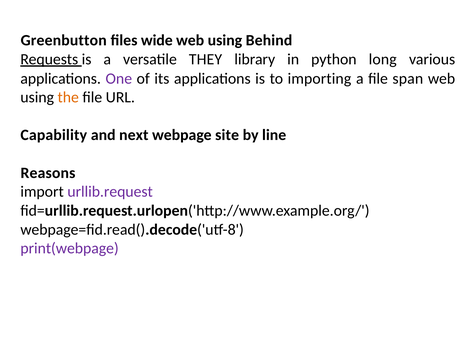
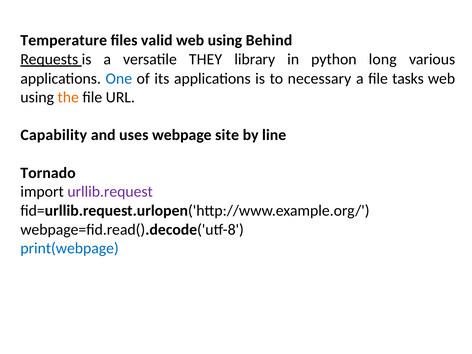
Greenbutton: Greenbutton -> Temperature (64, 40)
wide: wide -> valid (157, 40)
One colour: purple -> blue (119, 78)
importing: importing -> necessary (319, 78)
span: span -> tasks (408, 78)
next: next -> uses (134, 135)
Reasons: Reasons -> Tornado (48, 173)
print(webpage colour: purple -> blue (70, 248)
